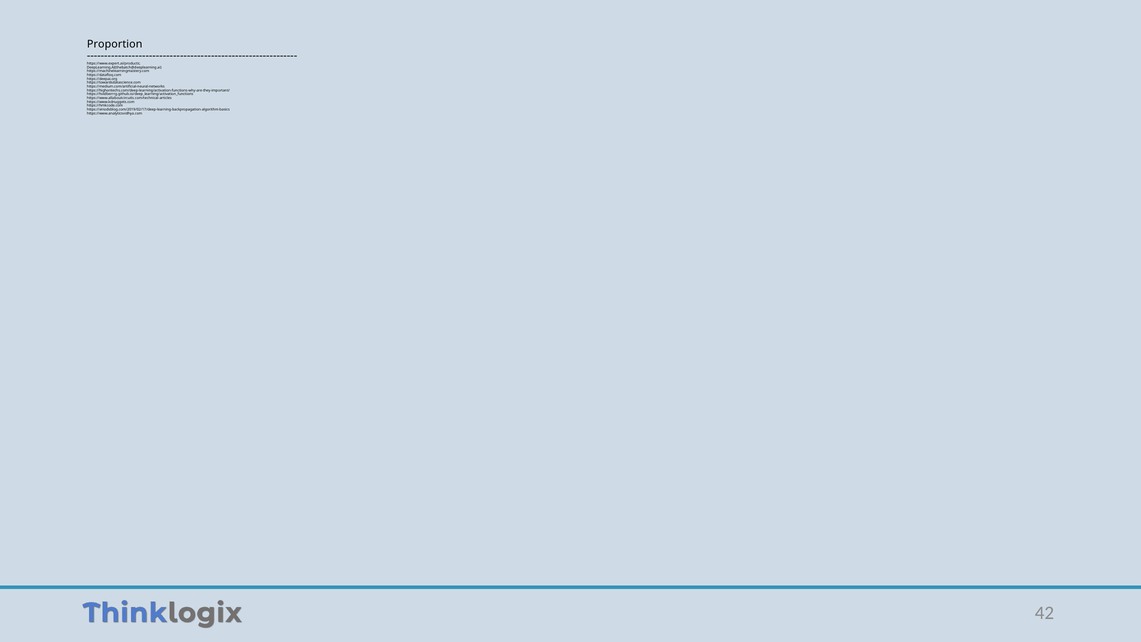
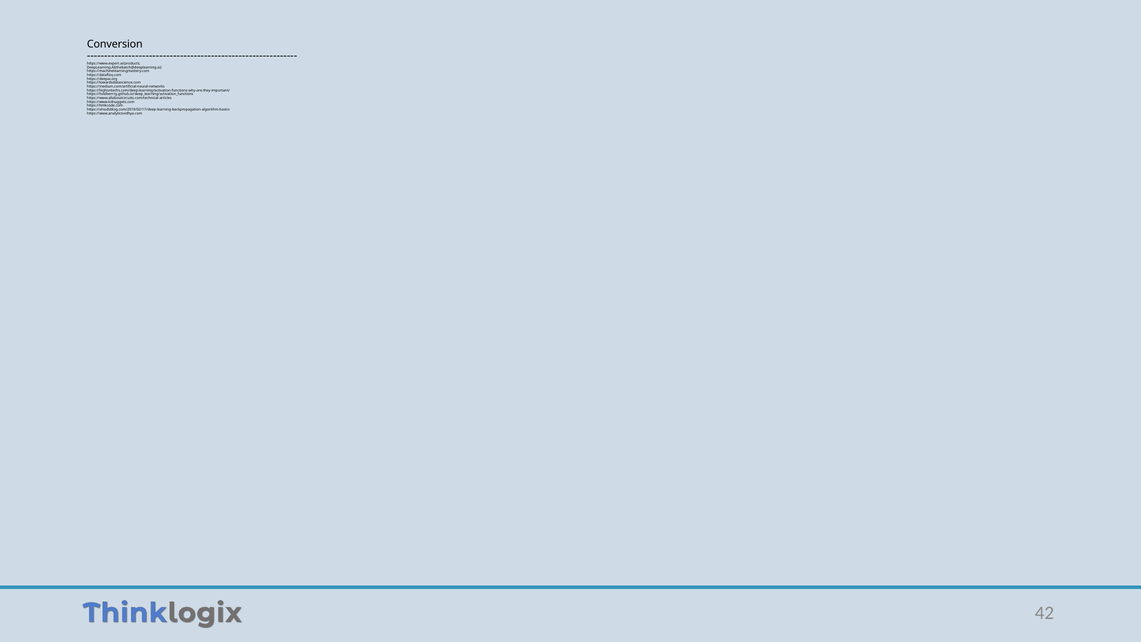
Proportion: Proportion -> Conversion (115, 44)
